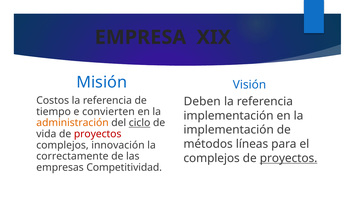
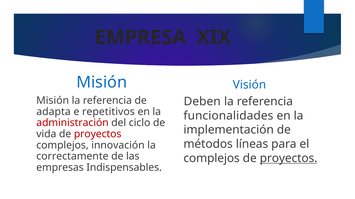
Costos: Costos -> Misión (53, 101)
tiempo: tiempo -> adapta (54, 112)
convierten: convierten -> repetitivos (108, 112)
implementación: implementación -> funcionalidades (228, 116)
administración colour: orange -> red (72, 123)
ciclo underline: present -> none (140, 123)
Competitividad: Competitividad -> Indispensables (124, 168)
